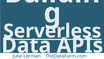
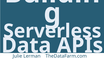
Serverless underline: present -> none (52, 31)
